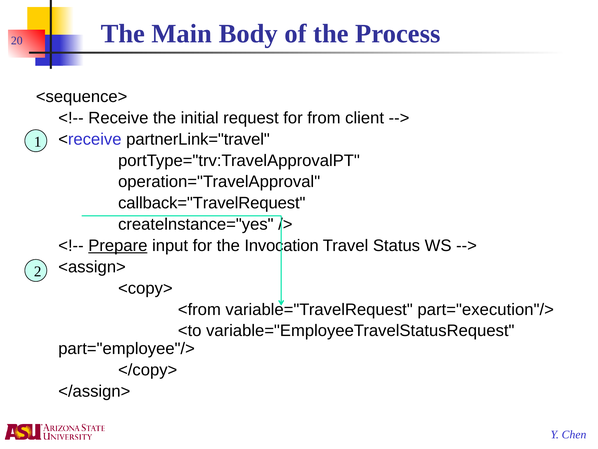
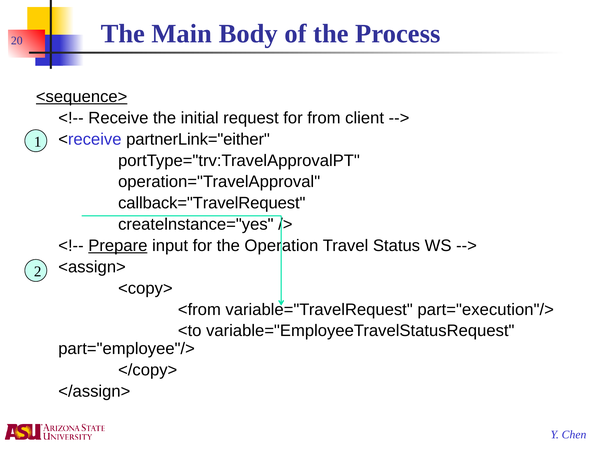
<sequence> underline: none -> present (82, 97)
partnerLink="travel: partnerLink="travel -> partnerLink="either (198, 139)
Invocation: Invocation -> Operation (281, 245)
